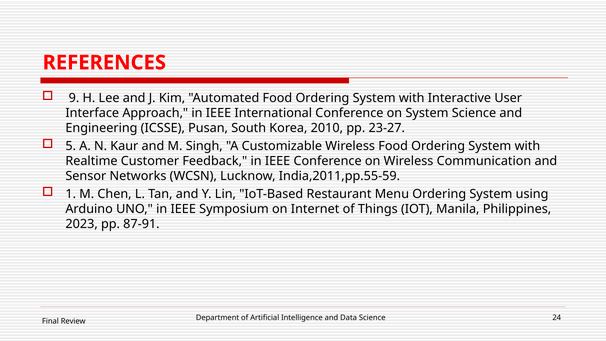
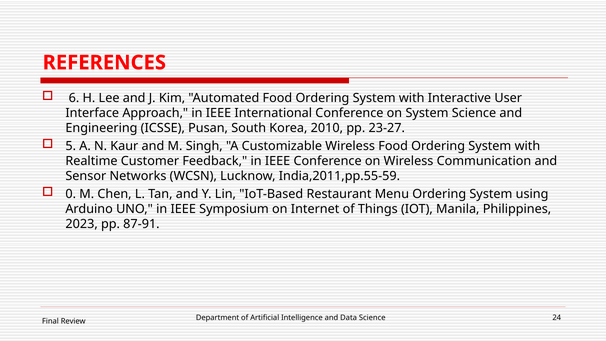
9: 9 -> 6 (74, 98)
1: 1 -> 0 (71, 194)
